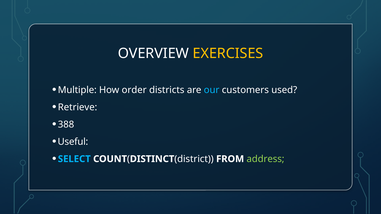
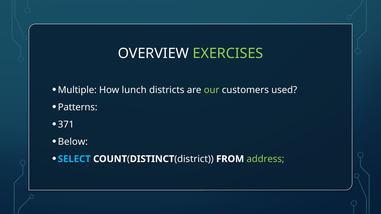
EXERCISES colour: yellow -> light green (228, 53)
order: order -> lunch (134, 90)
our colour: light blue -> light green (212, 90)
Retrieve: Retrieve -> Patterns (78, 107)
388: 388 -> 371 (66, 125)
Useful: Useful -> Below (73, 142)
